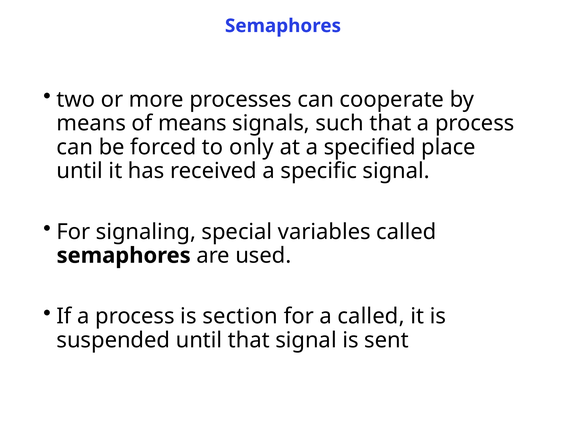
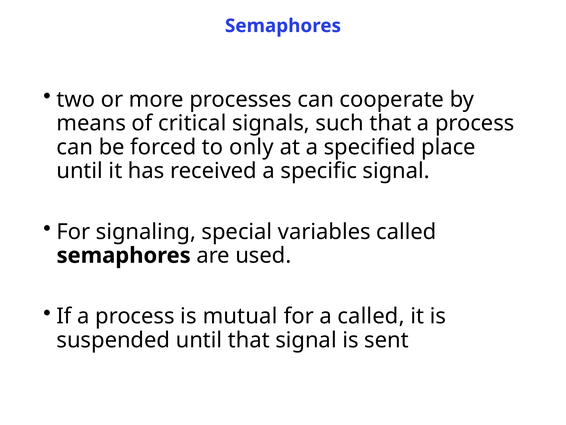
of means: means -> critical (192, 123)
section: section -> mutual (240, 316)
